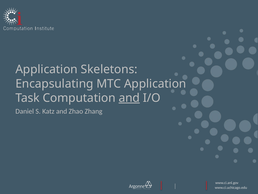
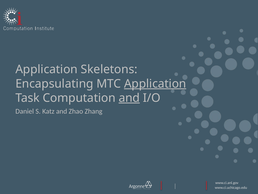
Application underline: none -> present (155, 83)
